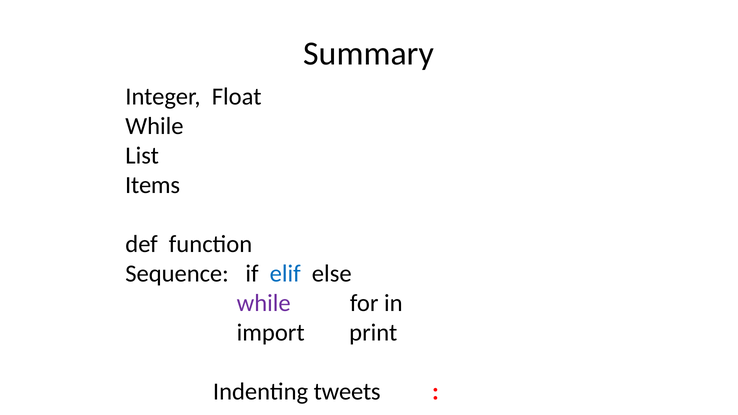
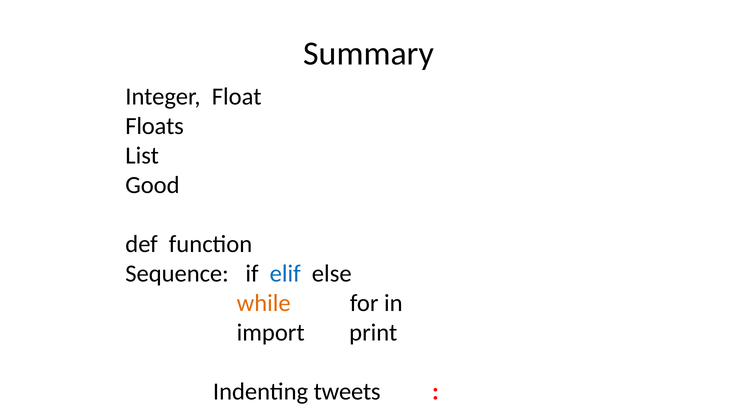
While: While -> Floats (155, 126)
Items: Items -> Good (152, 185)
while colour: purple -> orange (264, 303)
